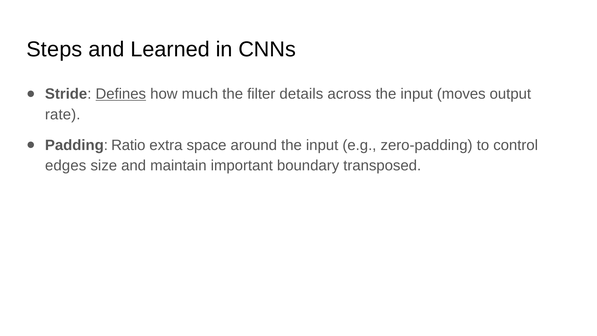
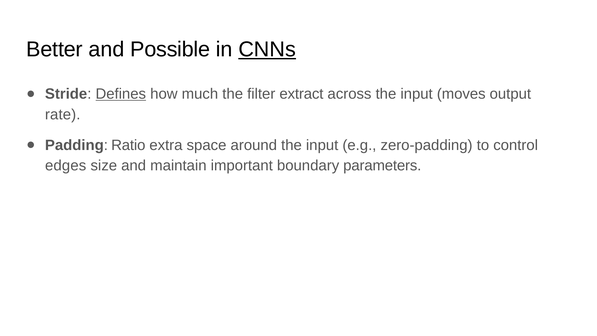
Steps: Steps -> Better (55, 49)
Learned: Learned -> Possible (170, 49)
CNNs underline: none -> present (267, 49)
details: details -> extract (301, 94)
transposed: transposed -> parameters (382, 166)
